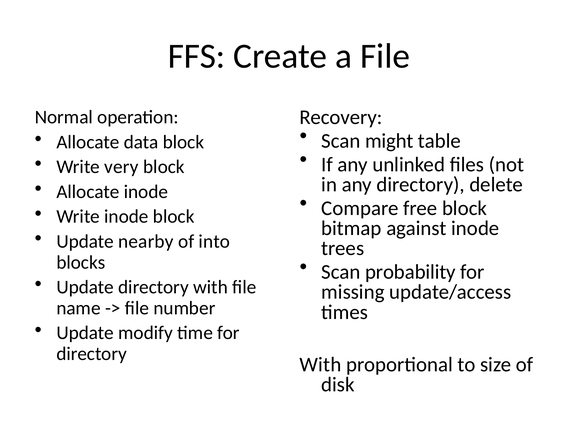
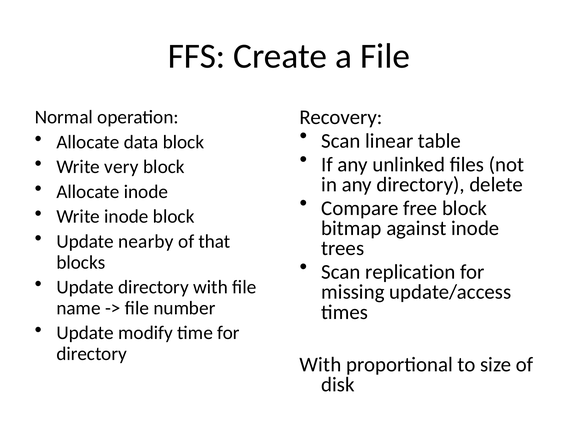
might: might -> linear (389, 141)
into: into -> that (214, 241)
probability: probability -> replication (410, 272)
